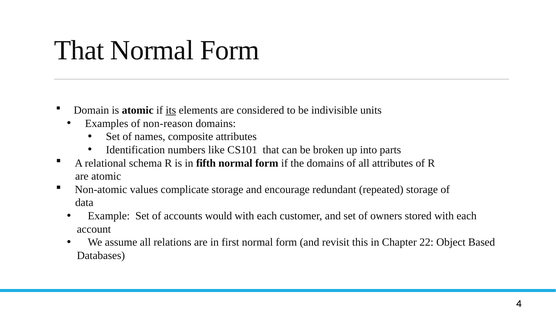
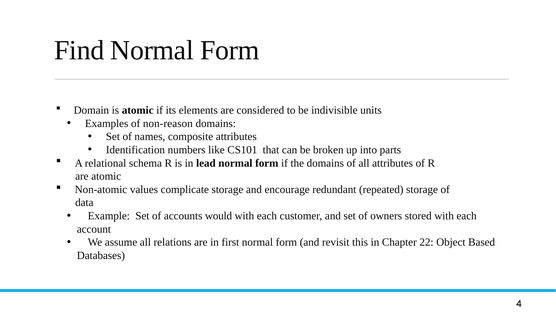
That: That -> Find (79, 50)
its underline: present -> none (171, 110)
fifth: fifth -> lead (206, 163)
